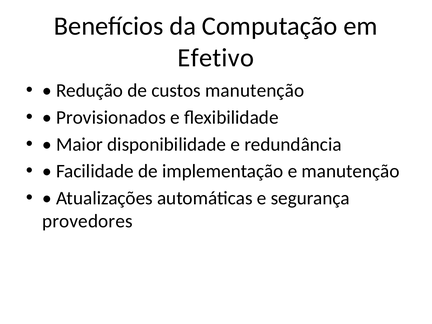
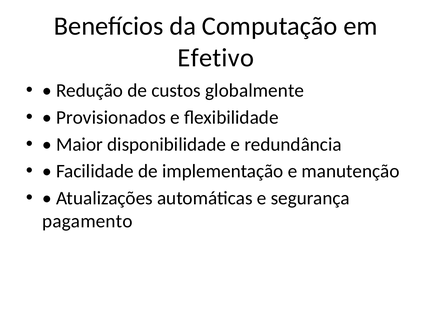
custos manutenção: manutenção -> globalmente (255, 91)
provedores: provedores -> pagamento (87, 221)
